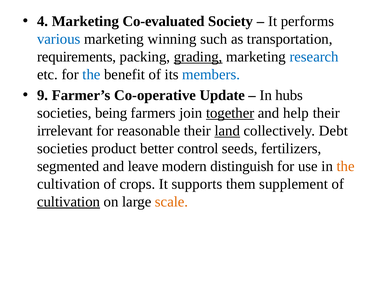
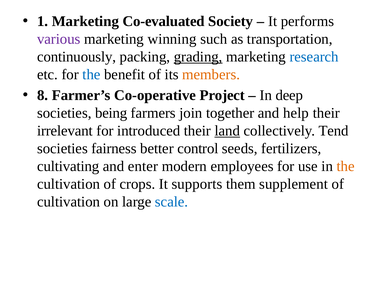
4: 4 -> 1 (43, 21)
various colour: blue -> purple (59, 39)
requirements: requirements -> continuously (77, 57)
members colour: blue -> orange (211, 75)
9: 9 -> 8 (43, 95)
Update: Update -> Project (222, 95)
hubs: hubs -> deep (289, 95)
together underline: present -> none (230, 113)
reasonable: reasonable -> introduced (149, 131)
Debt: Debt -> Tend (334, 131)
product: product -> fairness (114, 148)
segmented: segmented -> cultivating (68, 166)
leave: leave -> enter (143, 166)
distinguish: distinguish -> employees (242, 166)
cultivation underline: present -> none (69, 202)
scale colour: orange -> blue (172, 202)
